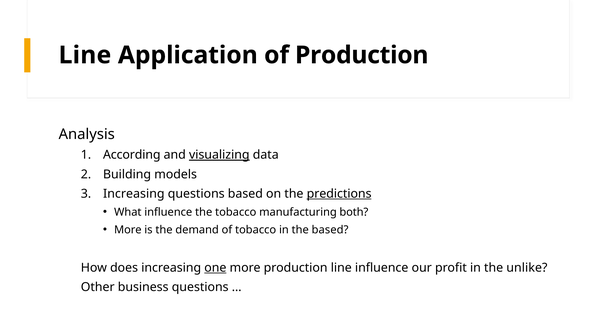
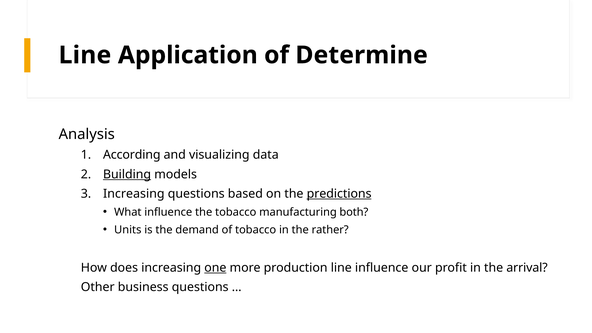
of Production: Production -> Determine (362, 55)
visualizing underline: present -> none (219, 155)
Building underline: none -> present (127, 174)
More: More -> Units (128, 230)
the based: based -> rather (330, 230)
unlike: unlike -> arrival (527, 268)
